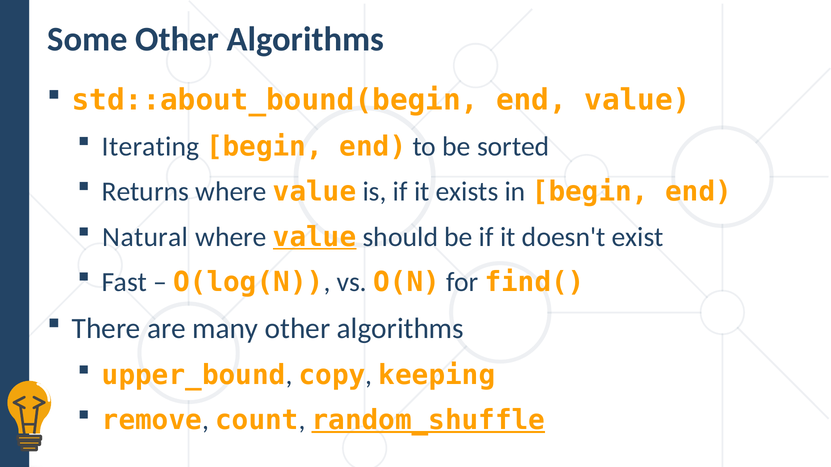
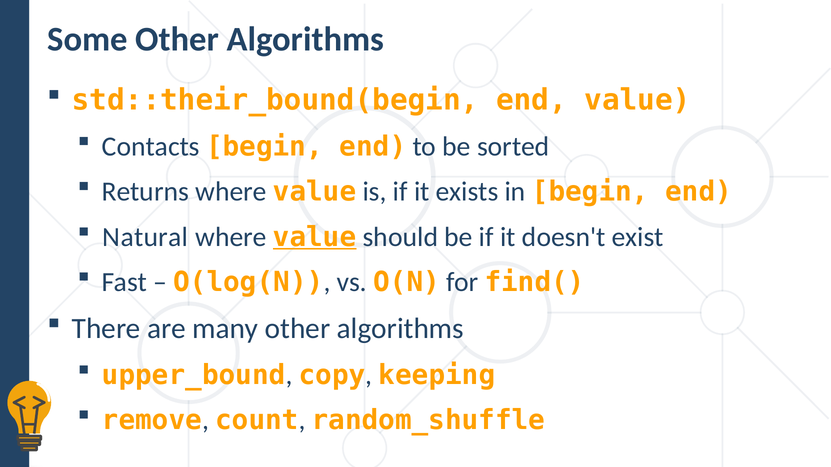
std::about_bound(begin: std::about_bound(begin -> std::their_bound(begin (275, 100)
Iterating: Iterating -> Contacts (151, 147)
random_shuffle underline: present -> none (428, 421)
